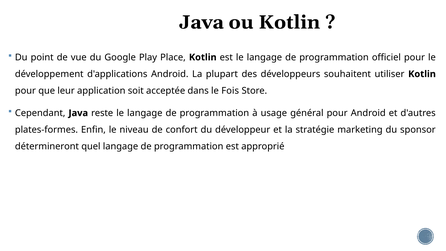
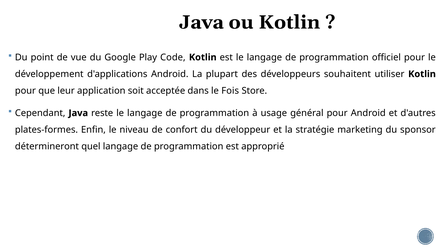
Place: Place -> Code (173, 57)
